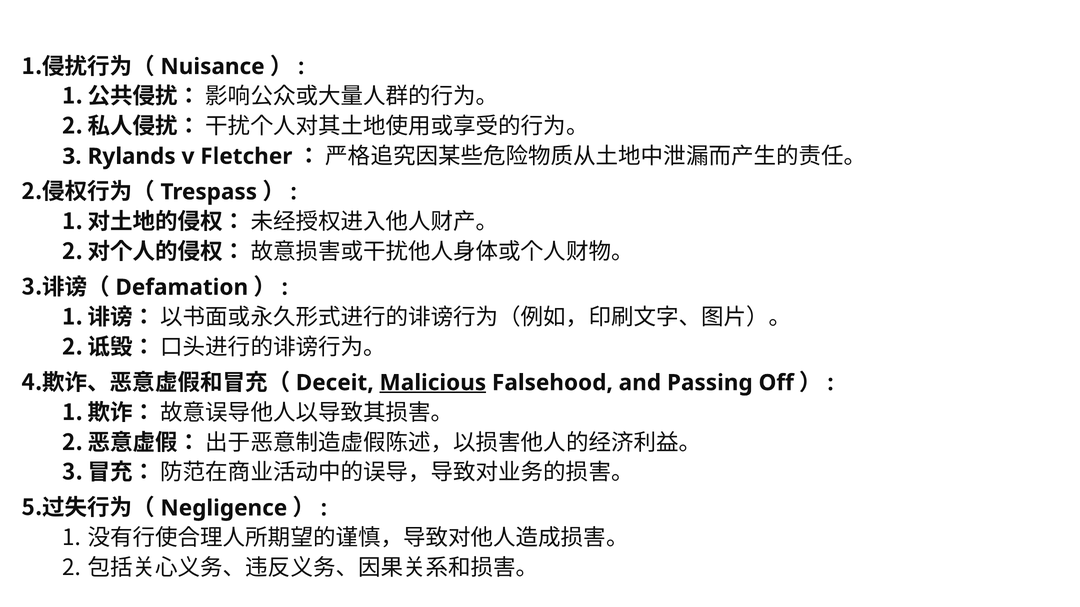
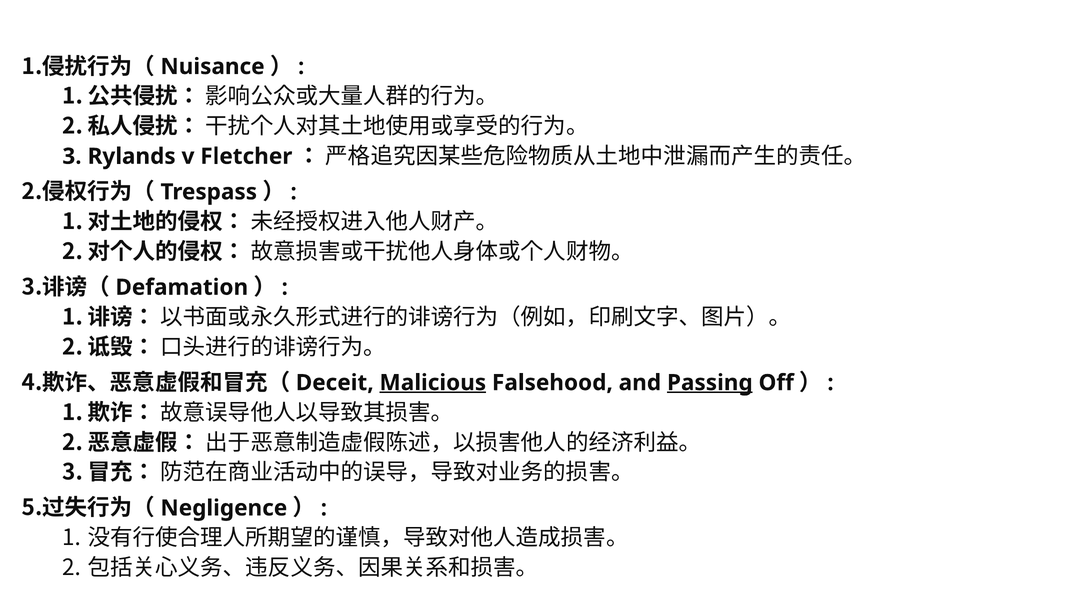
Passing underline: none -> present (710, 383)
